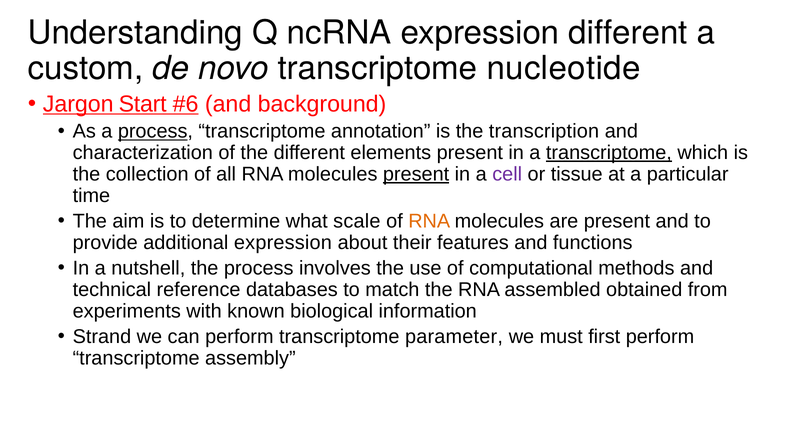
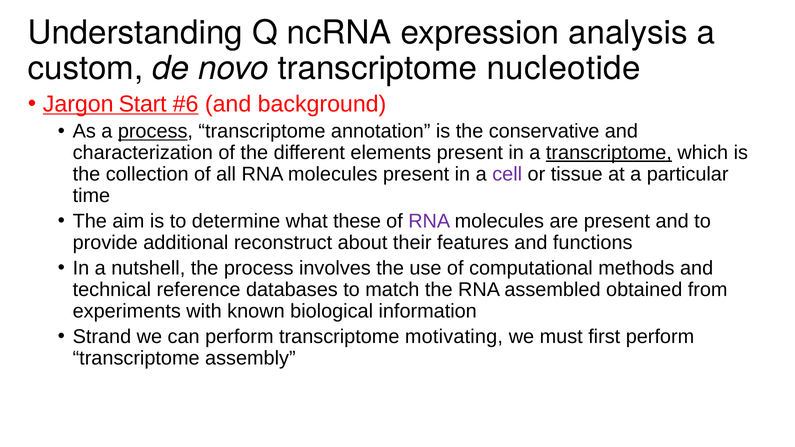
expression different: different -> analysis (628, 33)
transcription: transcription -> conservative (544, 131)
present underline: present -> none (416, 174)
scale: scale -> these (357, 221)
RNA colour: orange -> purple (429, 221)
additional expression: expression -> reconstruct (283, 243)
parameter: parameter -> motivating (454, 337)
